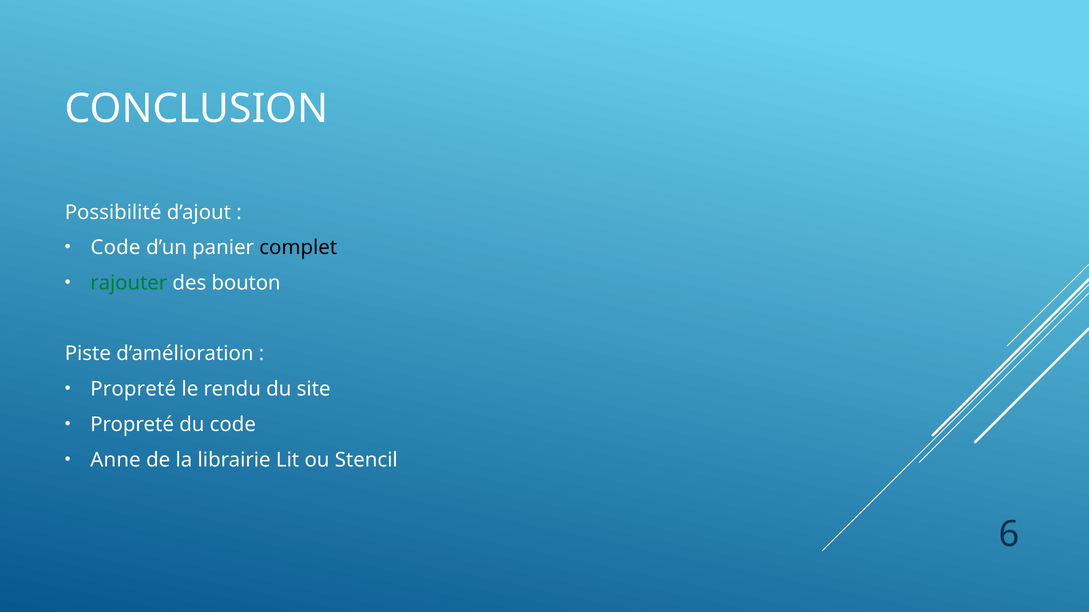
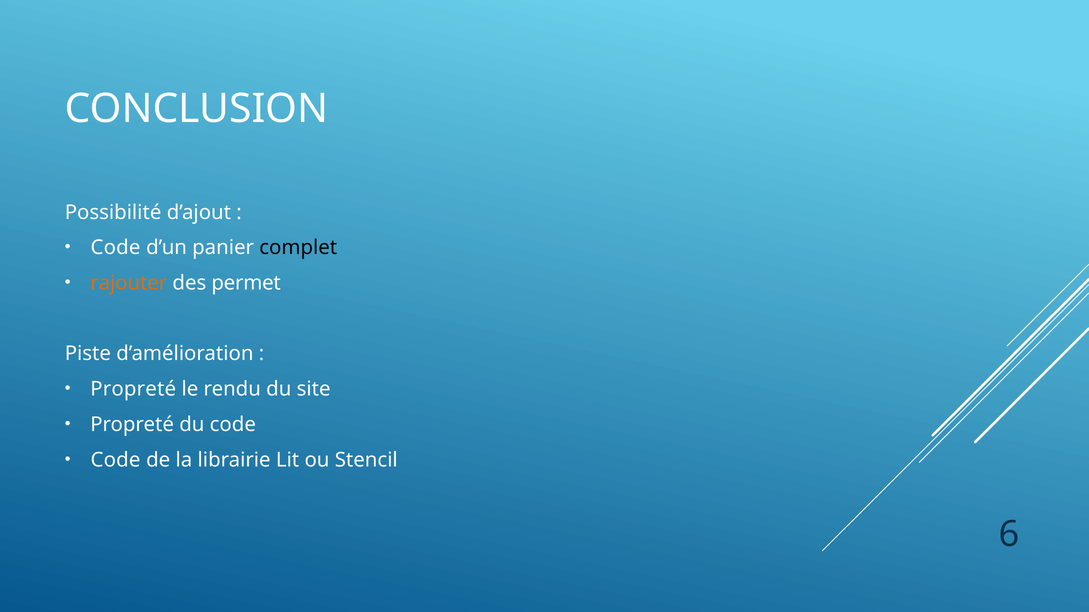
rajouter colour: green -> orange (129, 283)
bouton: bouton -> permet (246, 283)
Anne: Anne -> Code (116, 460)
